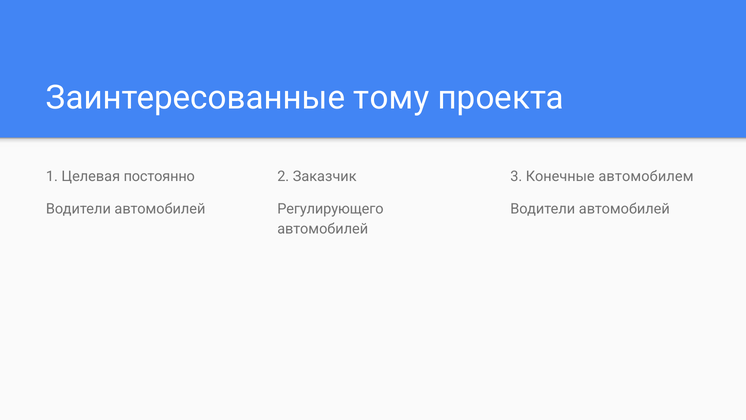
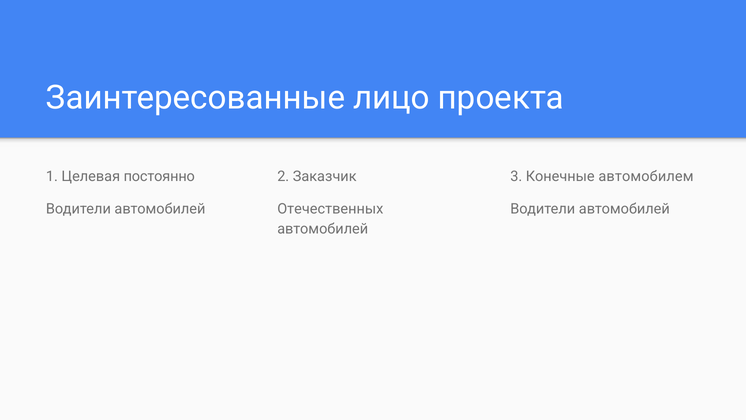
тому: тому -> лицо (392, 98)
Регулирующего: Регулирующего -> Отечественных (330, 209)
